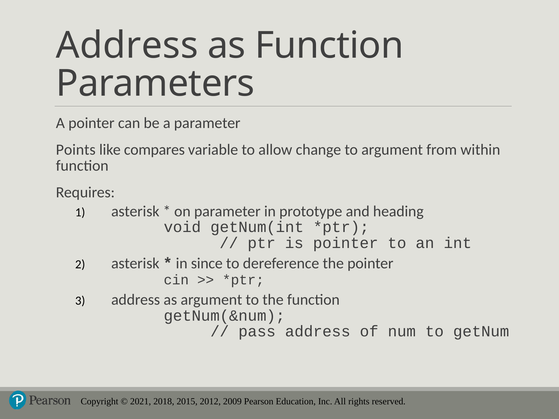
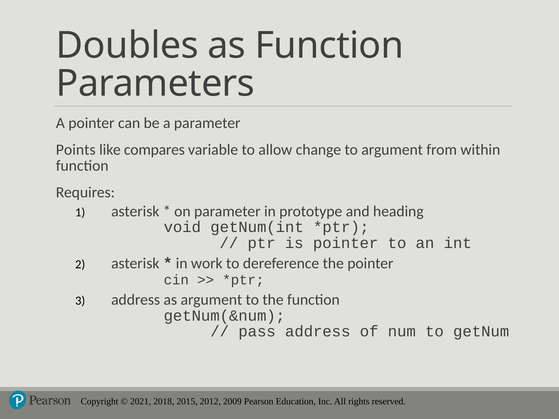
Address: Address -> Doubles (127, 45)
since: since -> work (207, 264)
